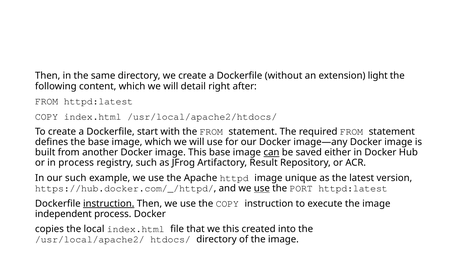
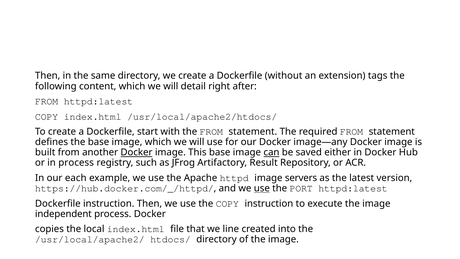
light: light -> tags (378, 76)
Docker underline: none -> present (137, 152)
our such: such -> each (76, 178)
unique: unique -> servers (301, 178)
instruction underline: present -> none (109, 203)
we this: this -> line (231, 229)
